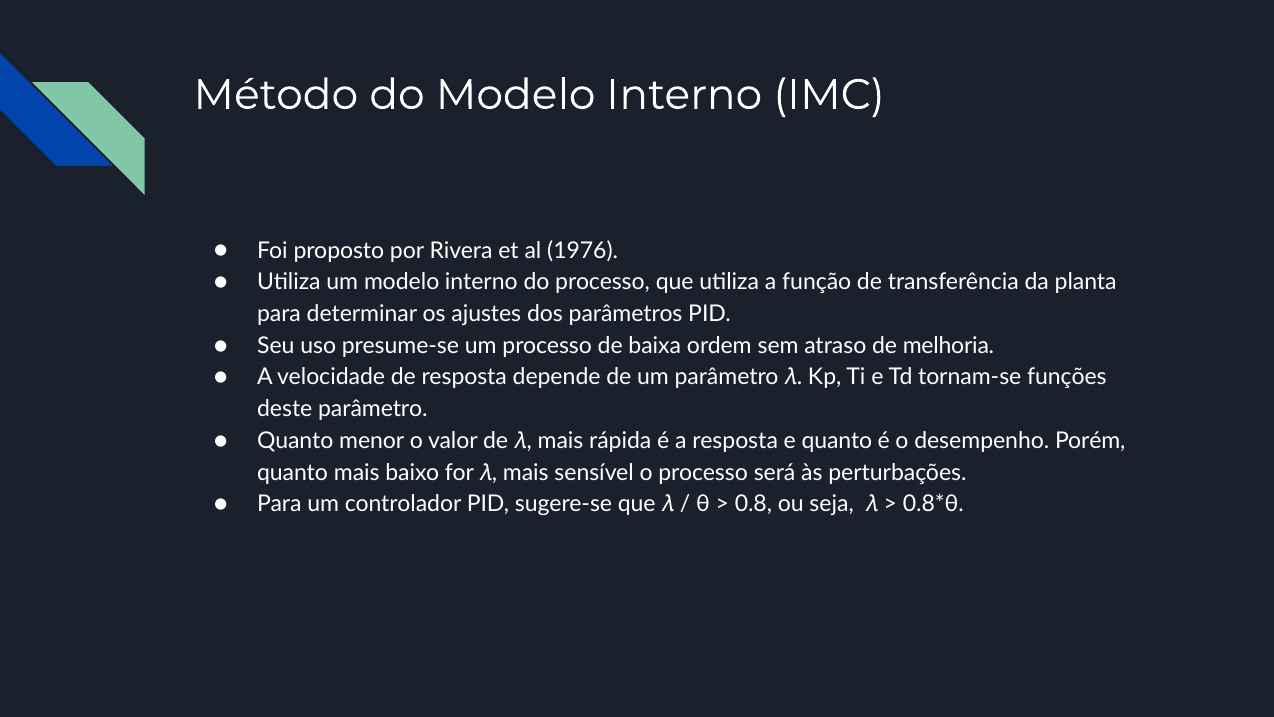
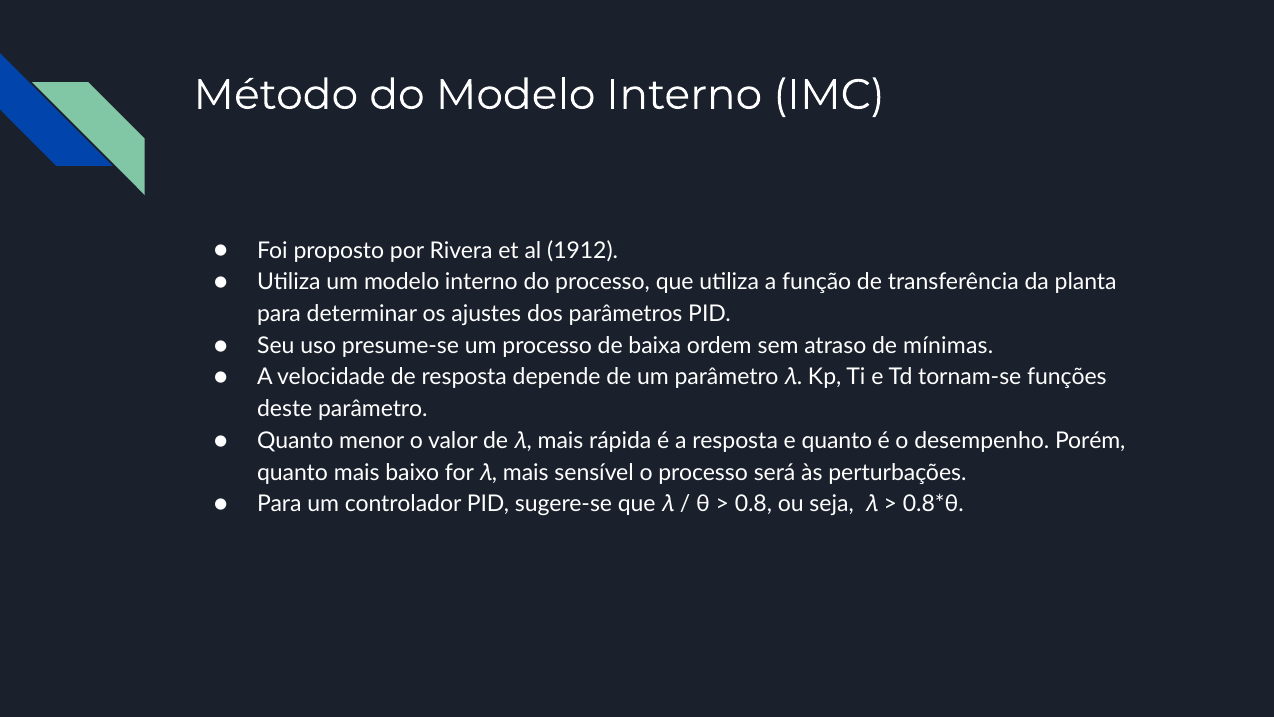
1976: 1976 -> 1912 (583, 250)
melhoria: melhoria -> mínimas (948, 345)
